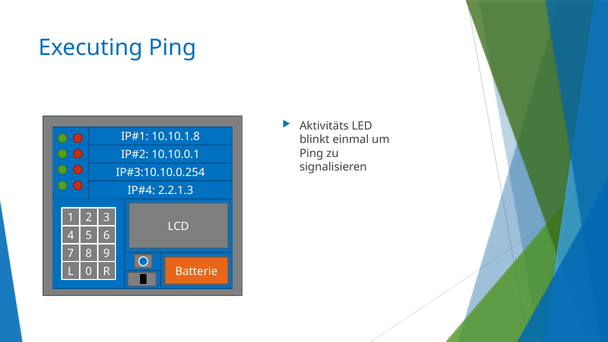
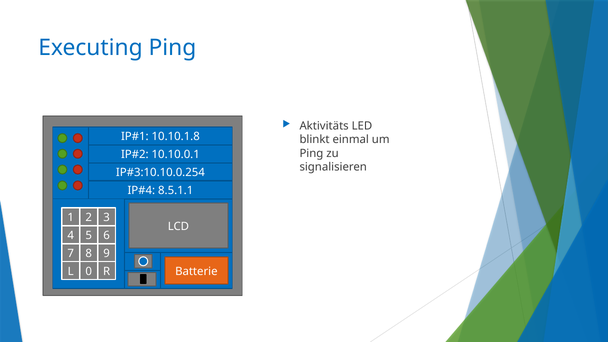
2.2.1.3: 2.2.1.3 -> 8.5.1.1 (176, 191)
